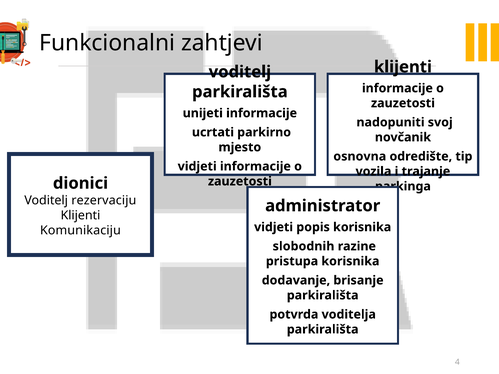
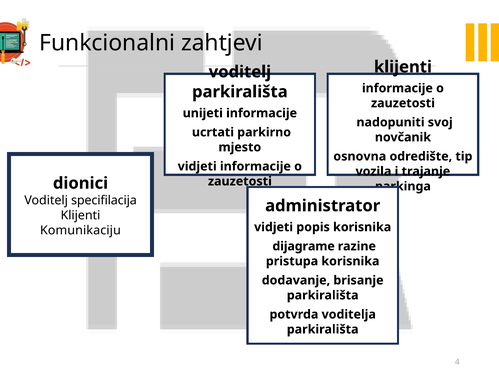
rezervaciju: rezervaciju -> specifilacija (104, 201)
slobodnih: slobodnih -> dijagrame (304, 246)
